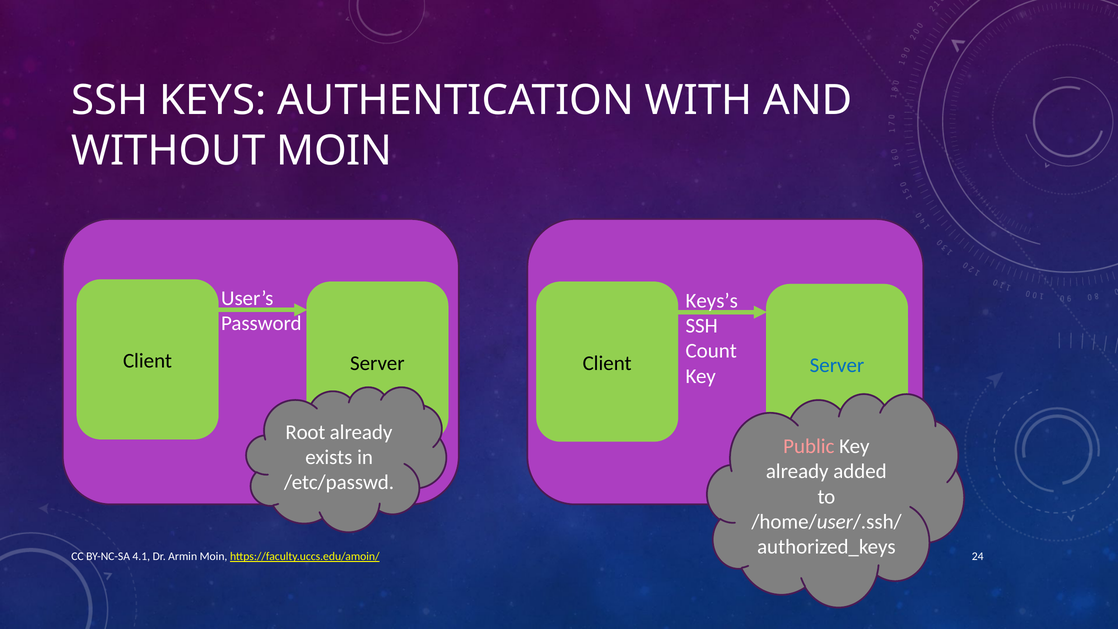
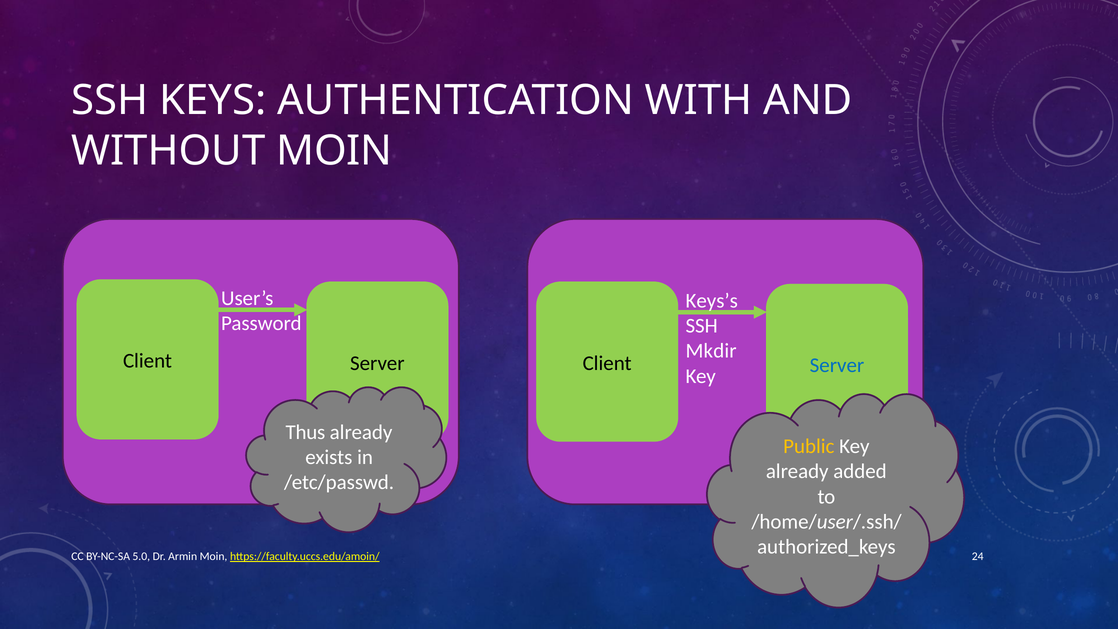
Count: Count -> Mkdir (711, 351)
Root: Root -> Thus (305, 432)
Public colour: pink -> yellow (809, 446)
4.1: 4.1 -> 5.0 (141, 556)
